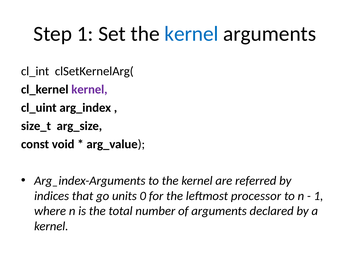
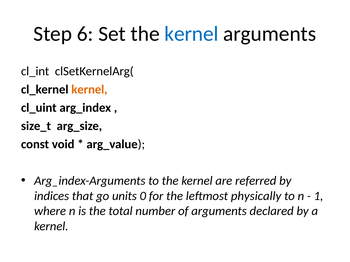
Step 1: 1 -> 6 (85, 34)
kernel colour: purple -> orange (89, 90)
processor: processor -> physically (256, 196)
